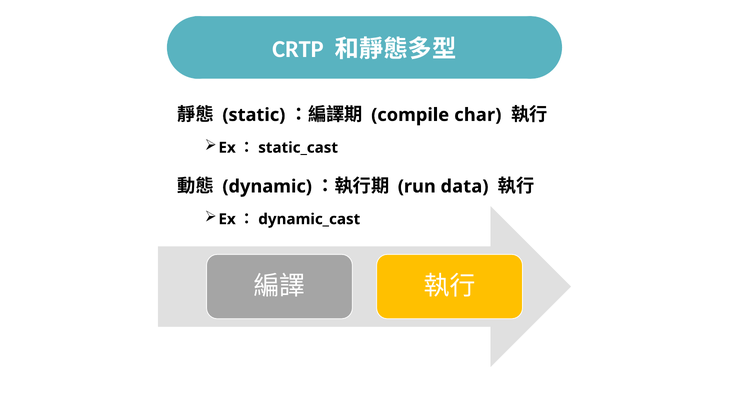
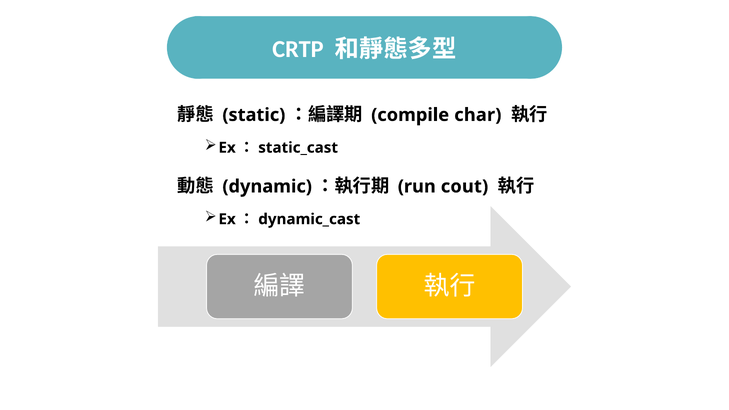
data: data -> cout (465, 186)
